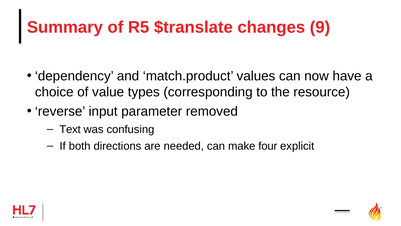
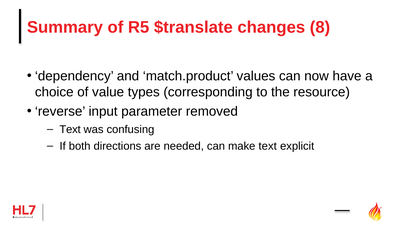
9: 9 -> 8 (320, 27)
make four: four -> text (268, 146)
